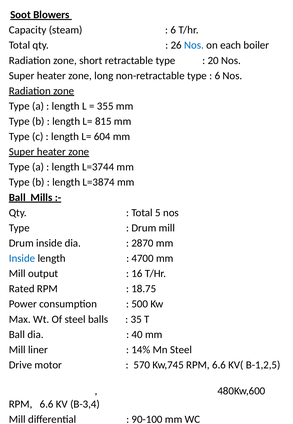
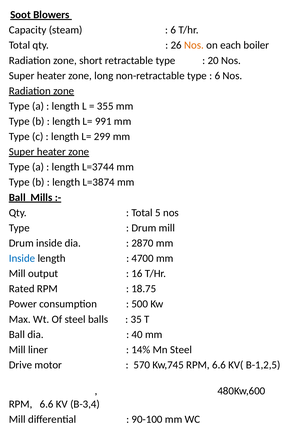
Nos colour: blue -> orange (194, 45)
815: 815 -> 991 (103, 121)
604: 604 -> 299 (102, 136)
